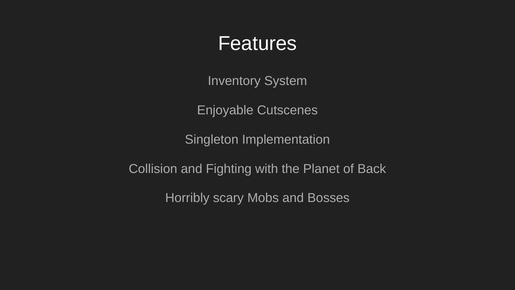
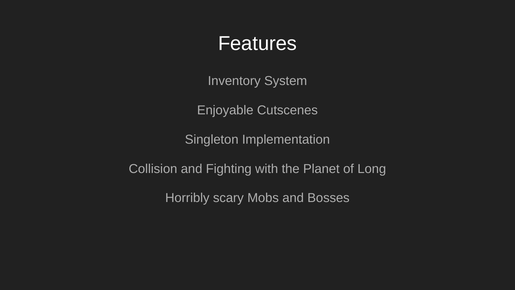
Back: Back -> Long (372, 169)
